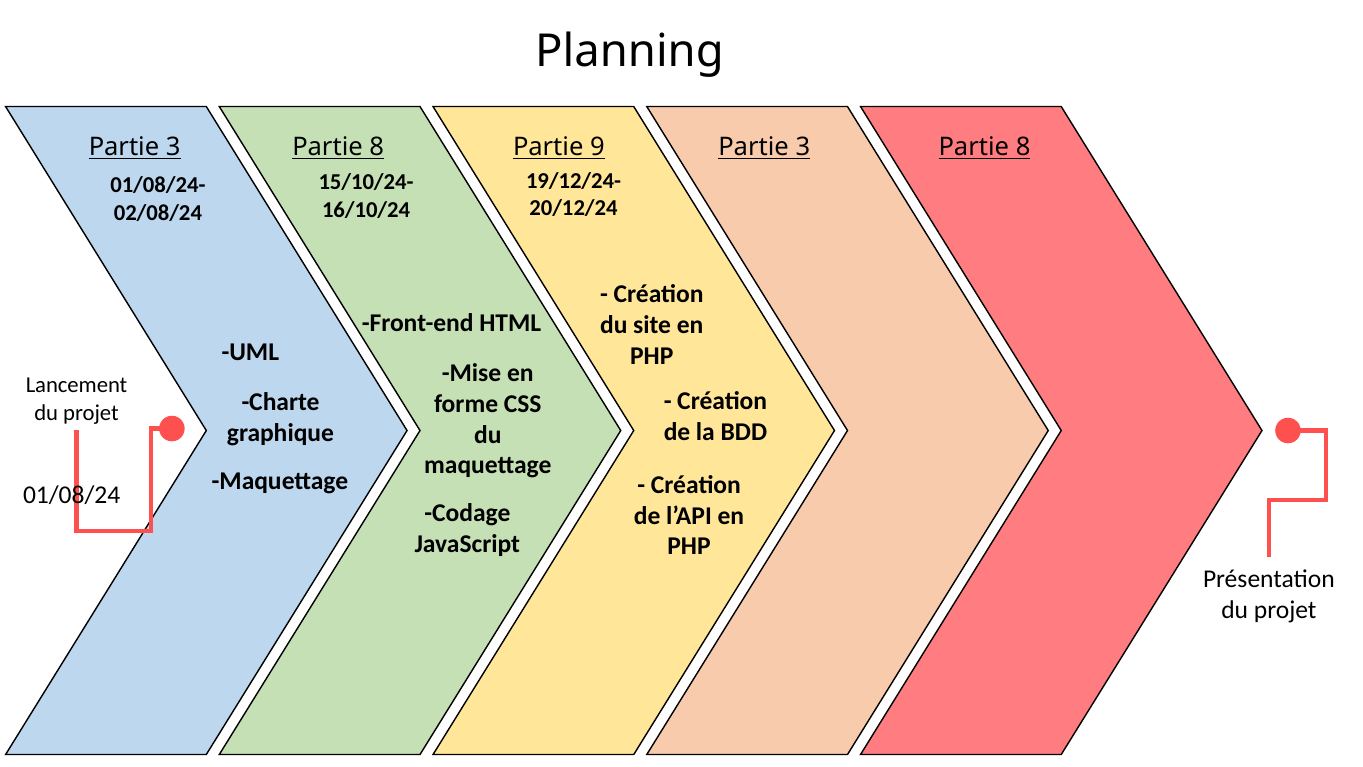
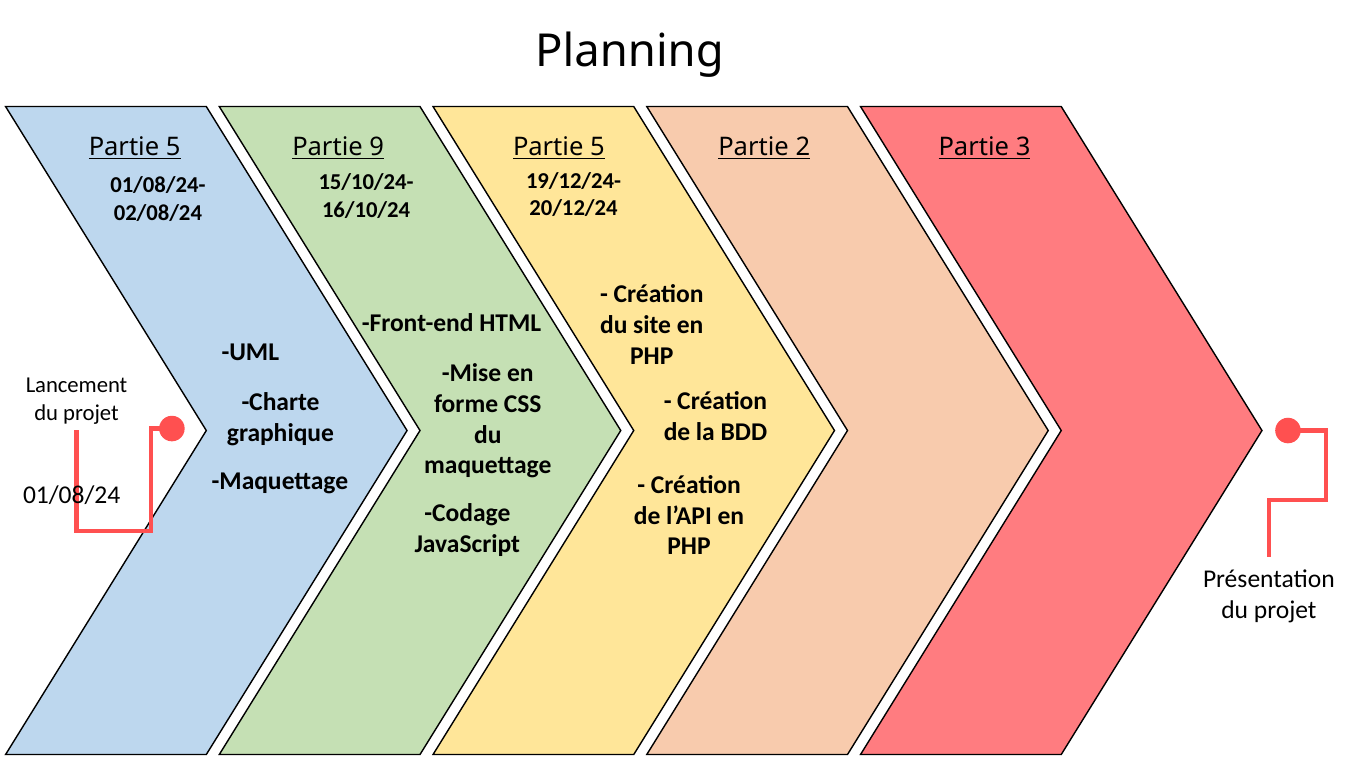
3: 3 -> 5 (173, 147)
8: 8 -> 9 (377, 147)
9: 9 -> 5 (597, 147)
3: 3 -> 2 (803, 147)
8: 8 -> 3 (1023, 147)
